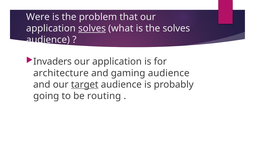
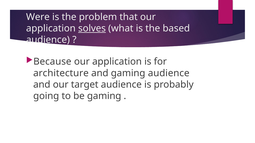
the solves: solves -> based (176, 28)
Invaders: Invaders -> Because (52, 62)
target underline: present -> none (85, 85)
be routing: routing -> gaming (104, 96)
